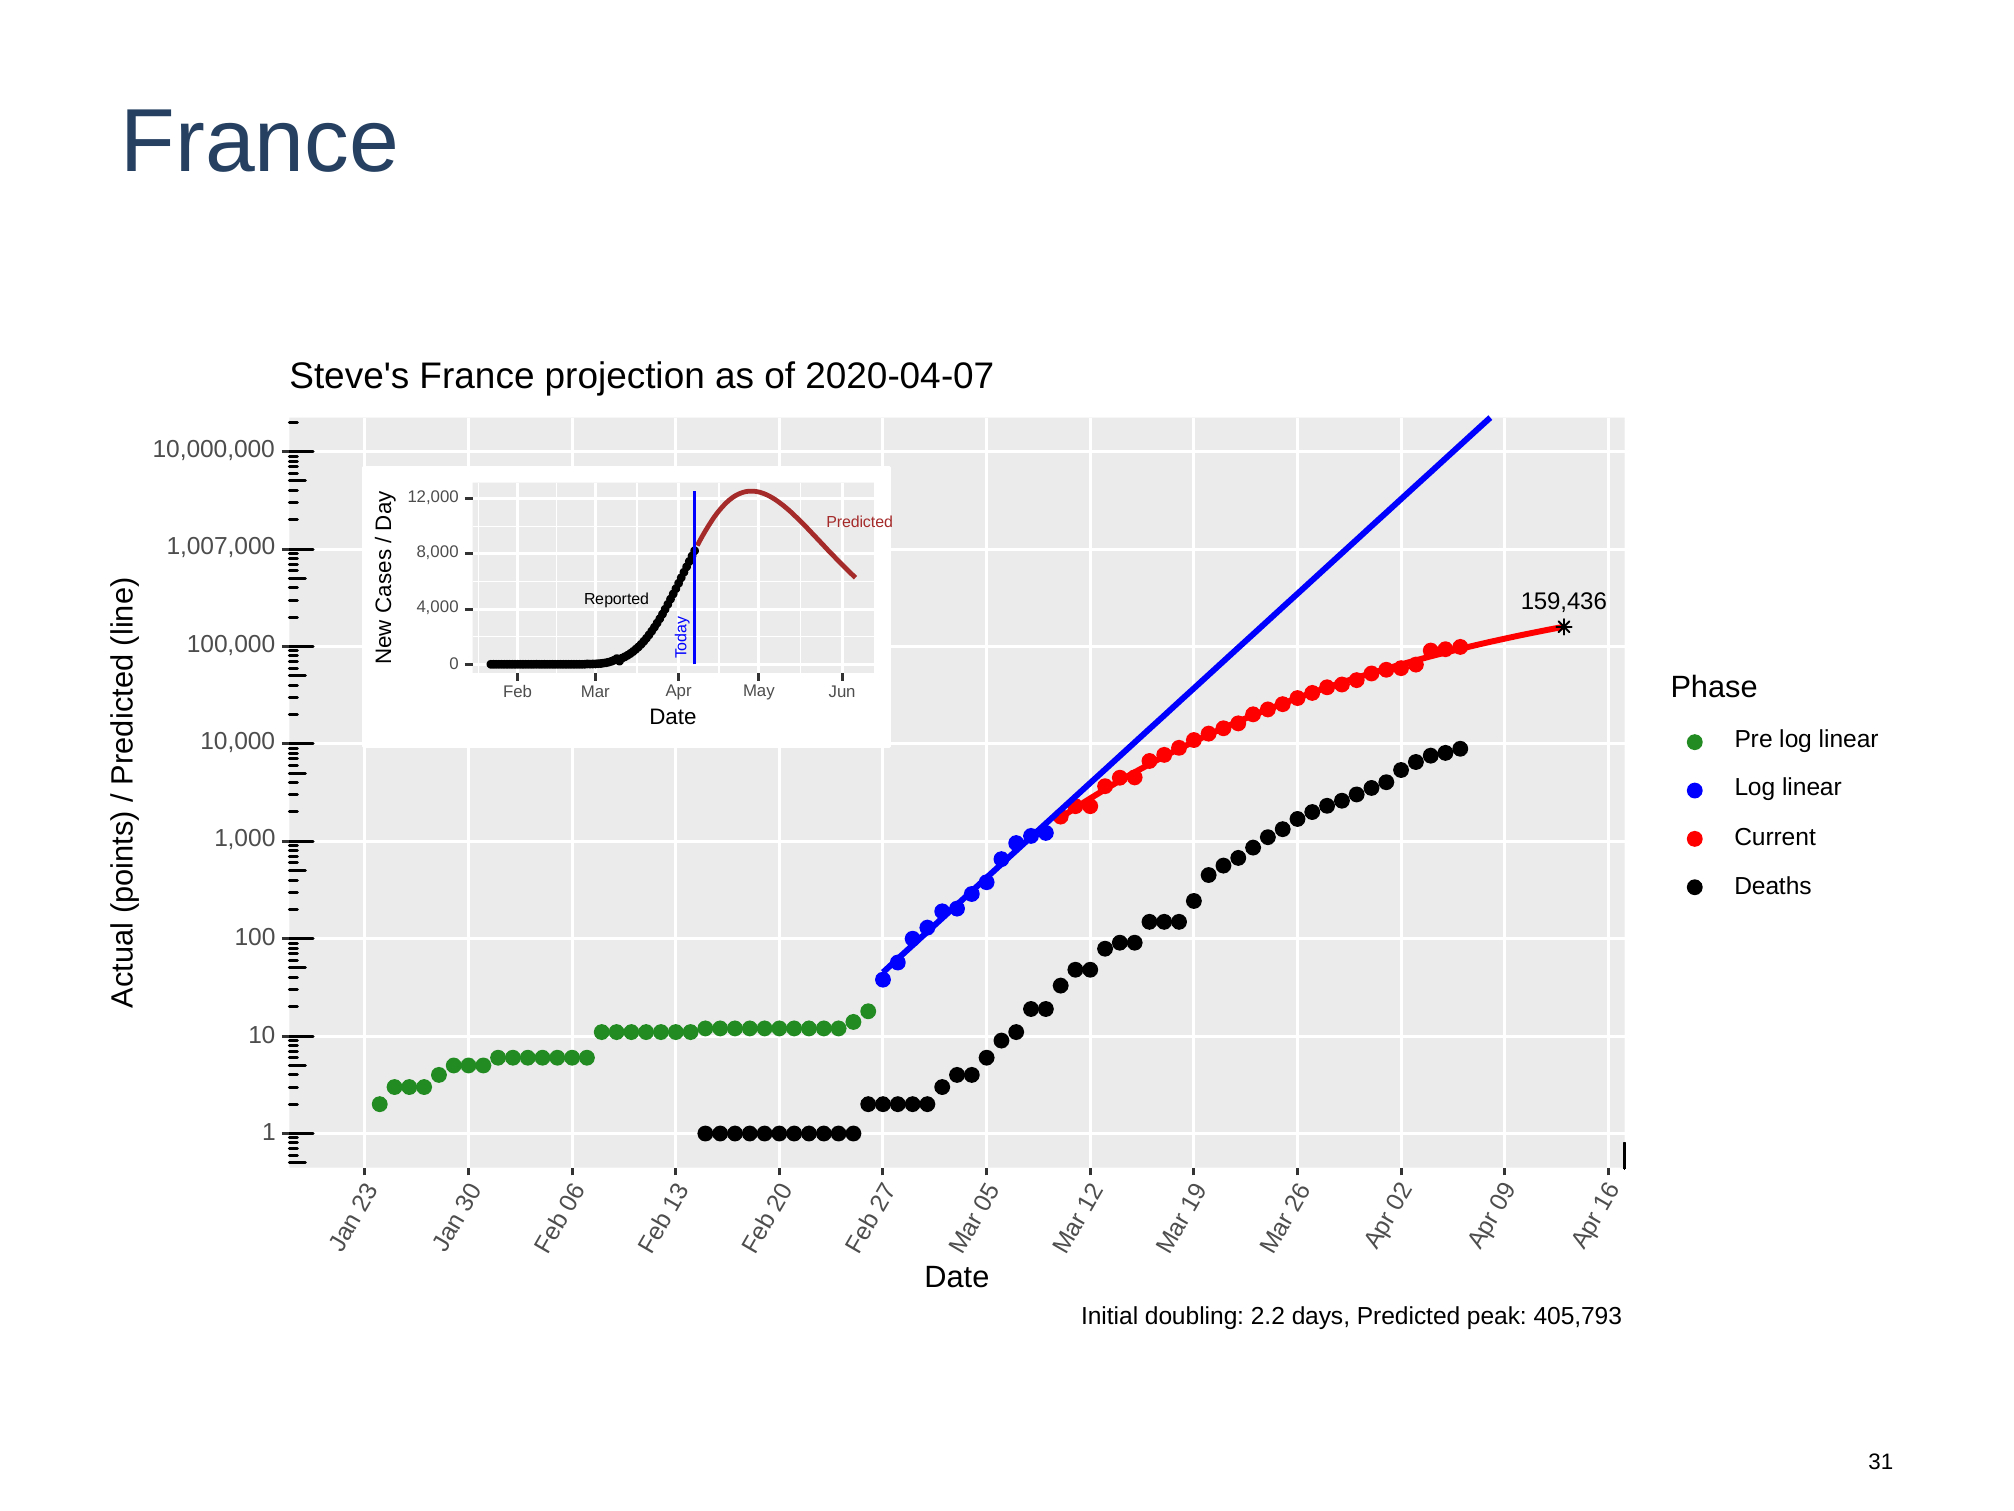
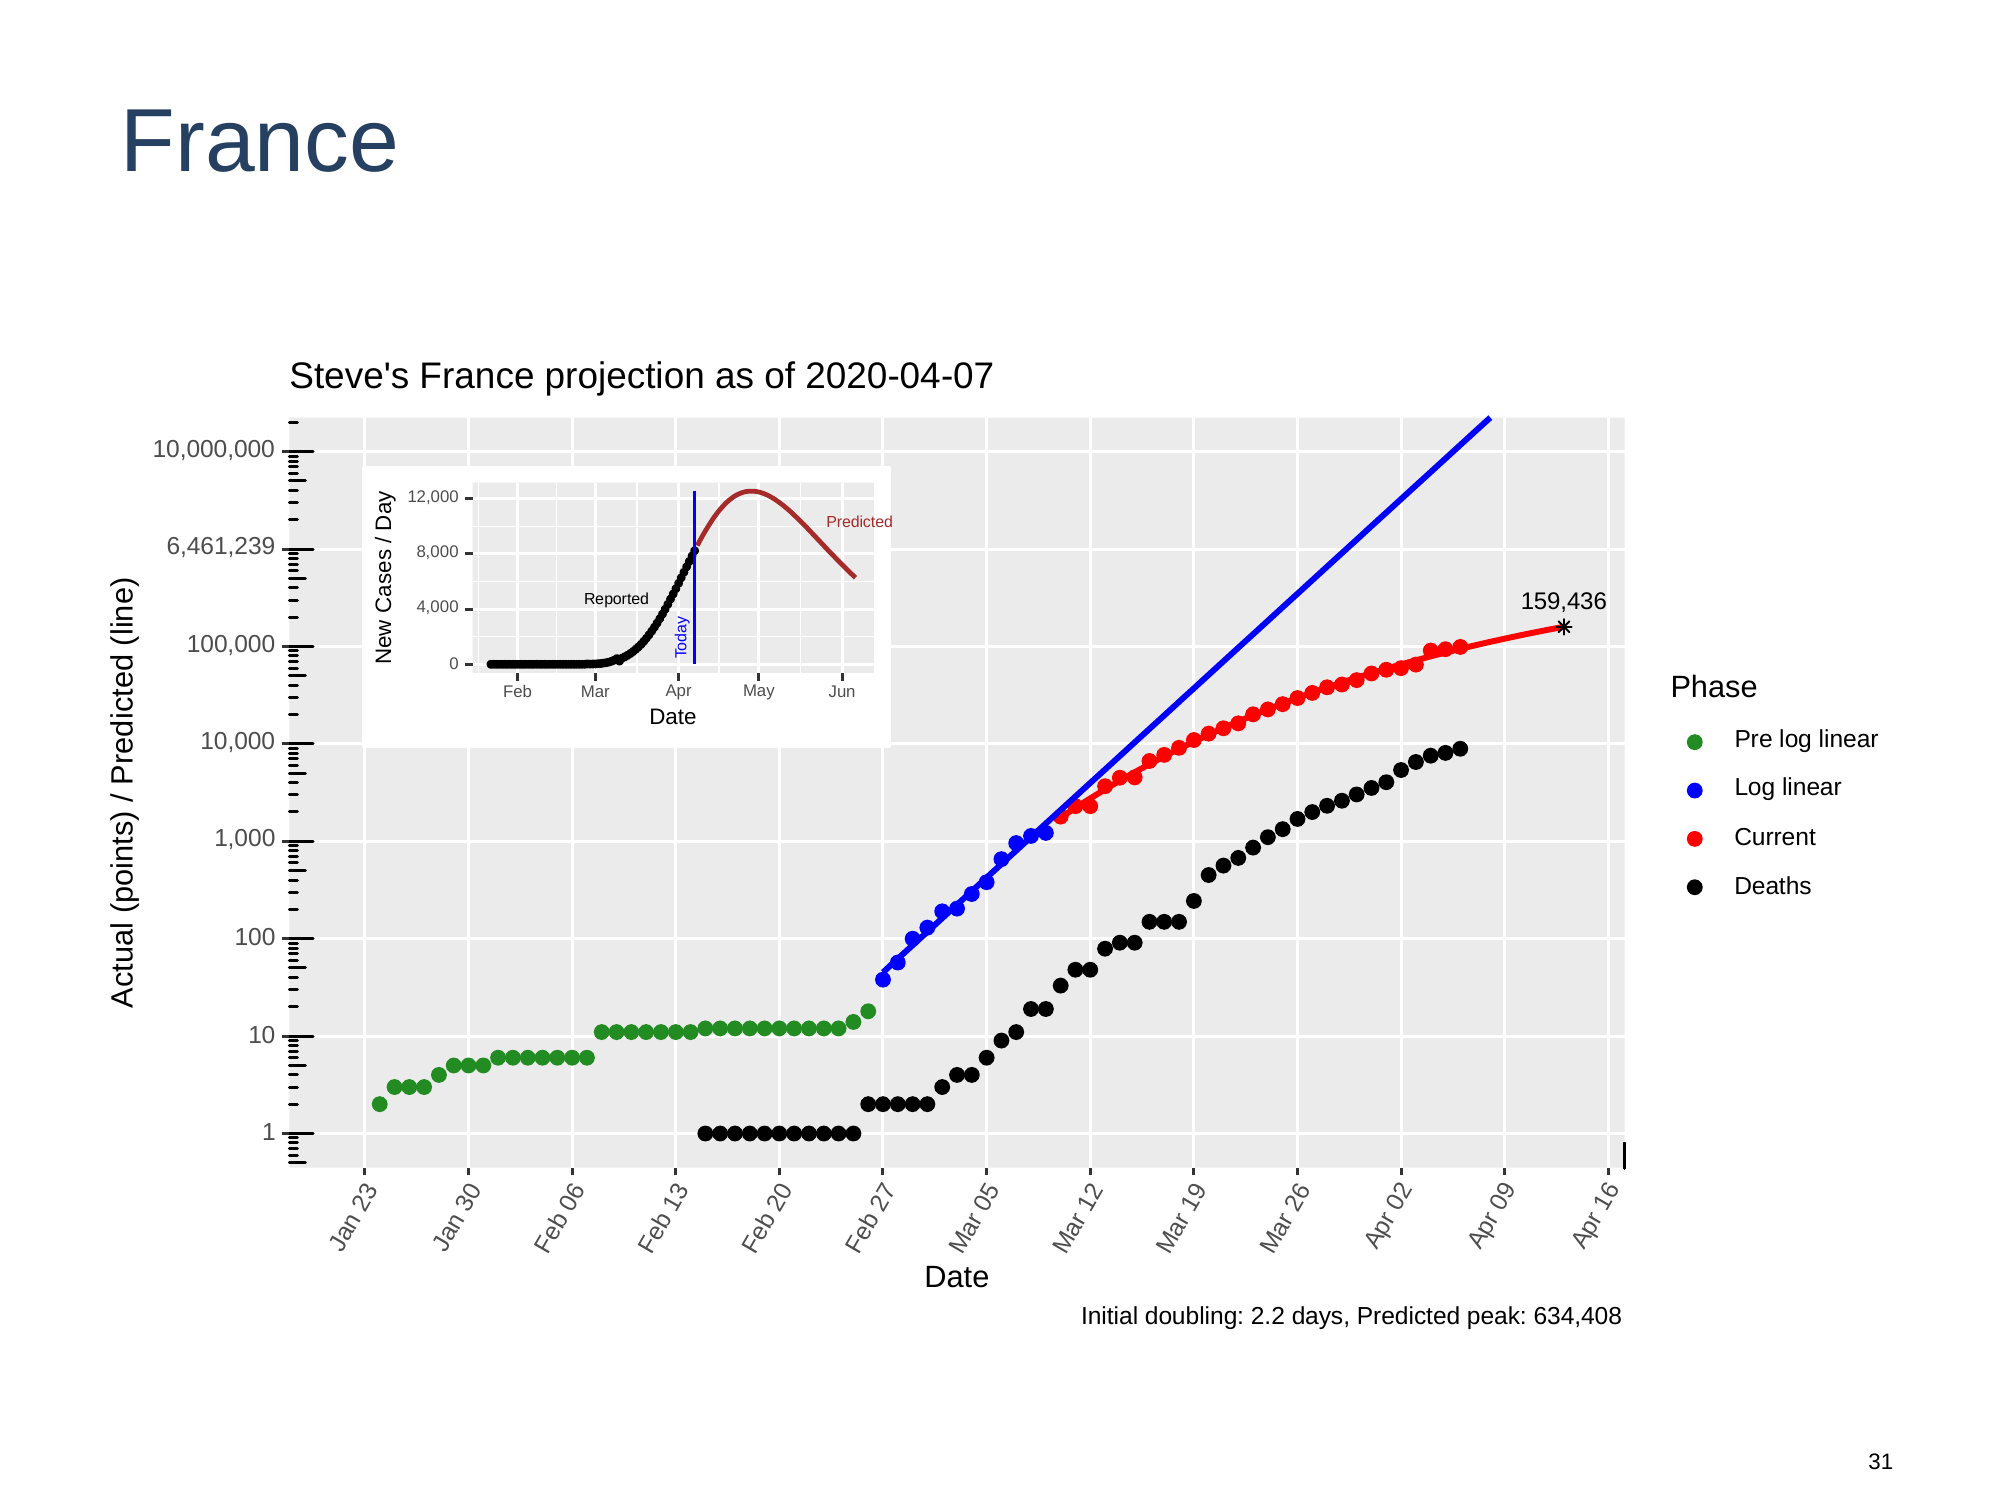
1,007,000: 1,007,000 -> 6,461,239 (221, 546)
405,793: 405,793 -> 634,408 (1578, 1316)
